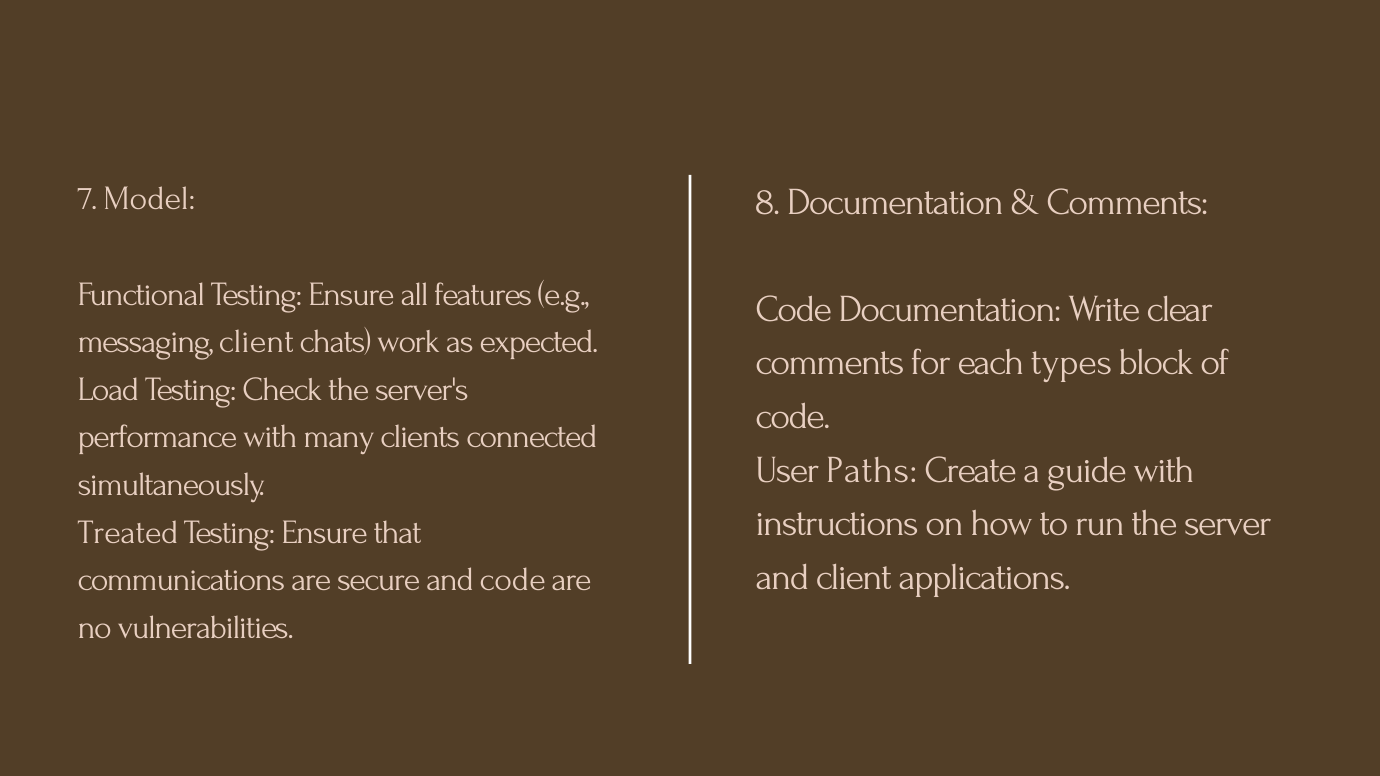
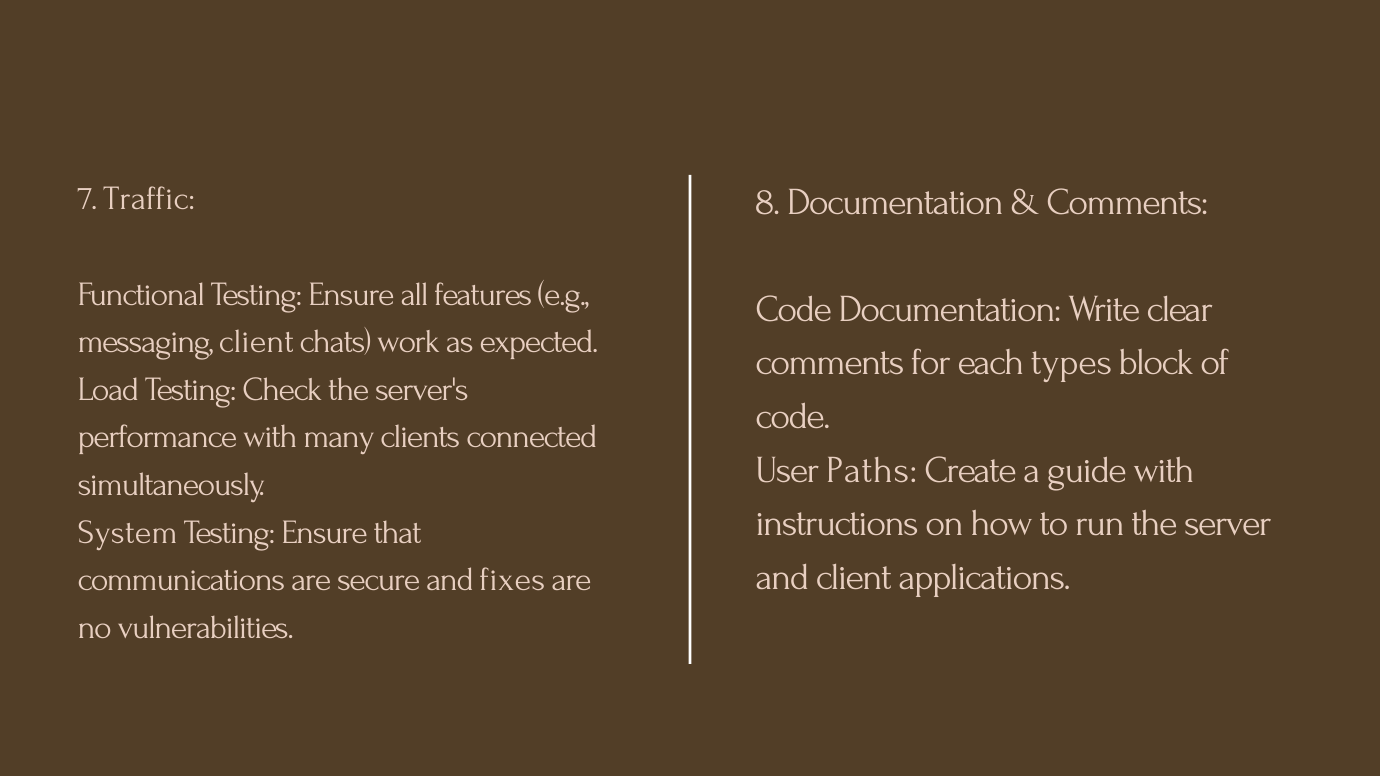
Model: Model -> Traffic (149, 199)
Treated: Treated -> System (128, 532)
and code: code -> fixes (512, 580)
